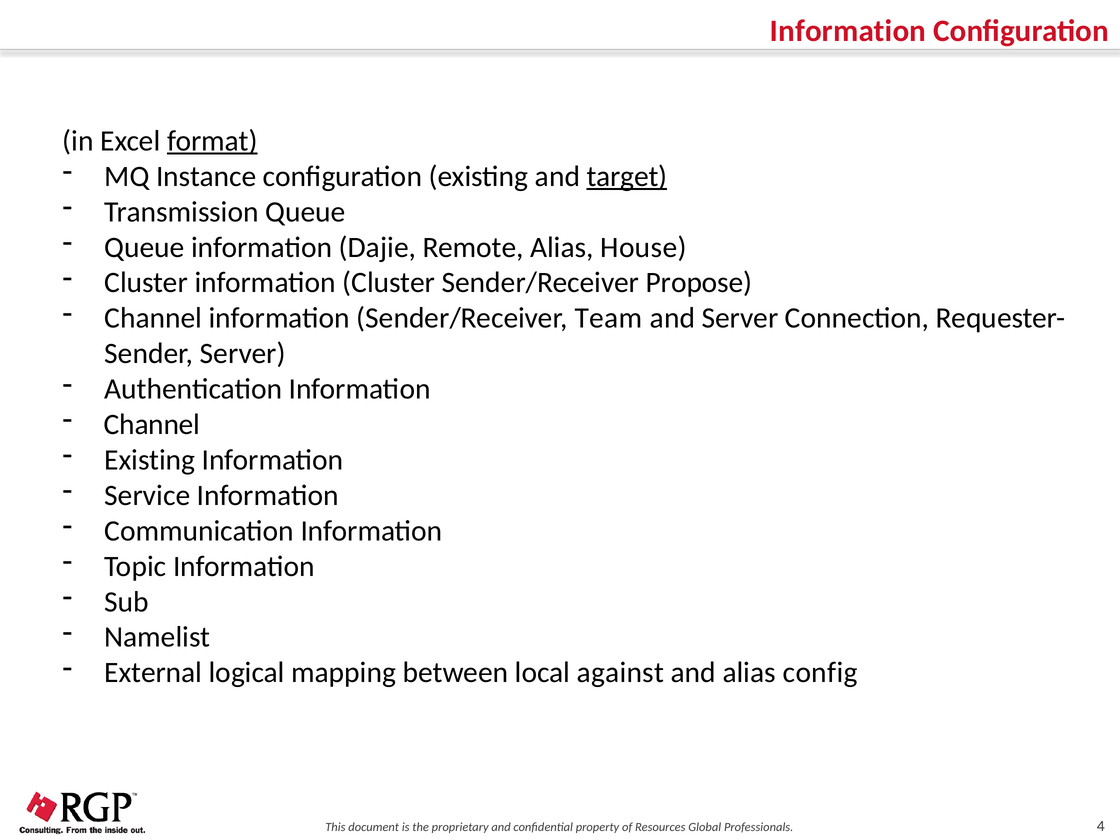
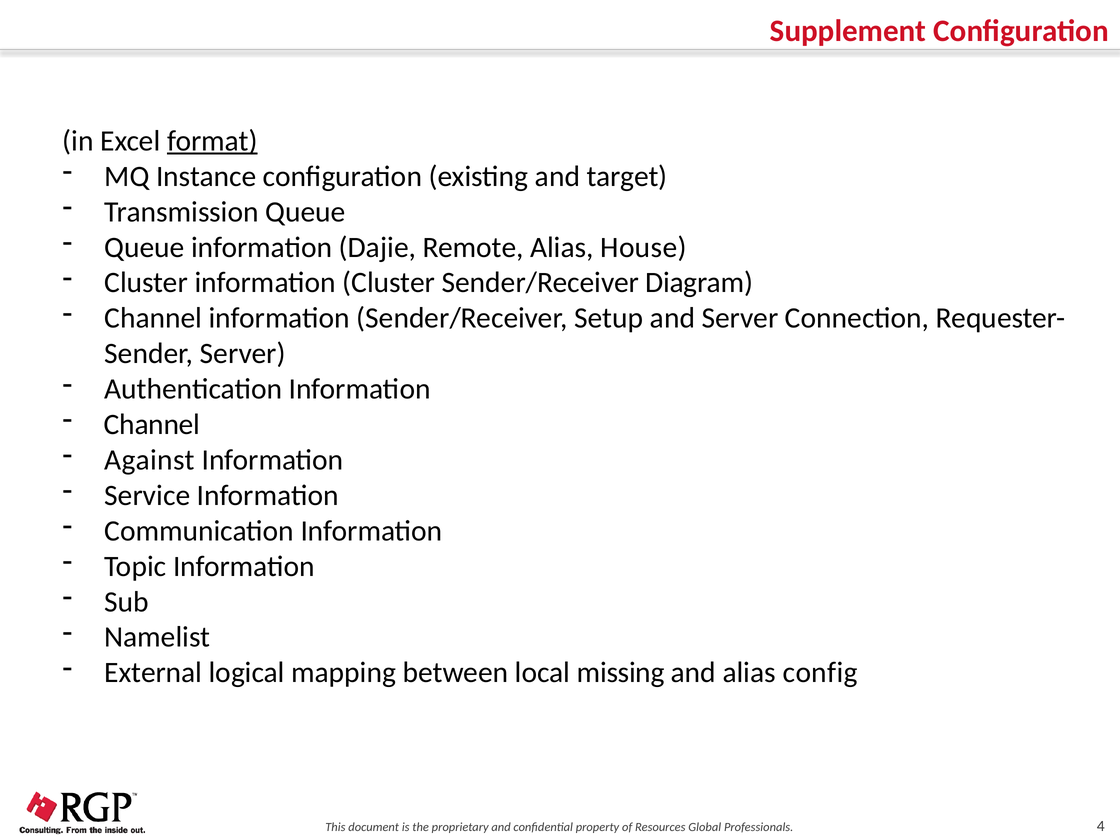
Information: Information -> Supplement (848, 31)
target underline: present -> none (627, 176)
Propose: Propose -> Diagram (699, 283)
Team: Team -> Setup (609, 318)
Existing: Existing -> Against (150, 460)
against: against -> missing (621, 673)
